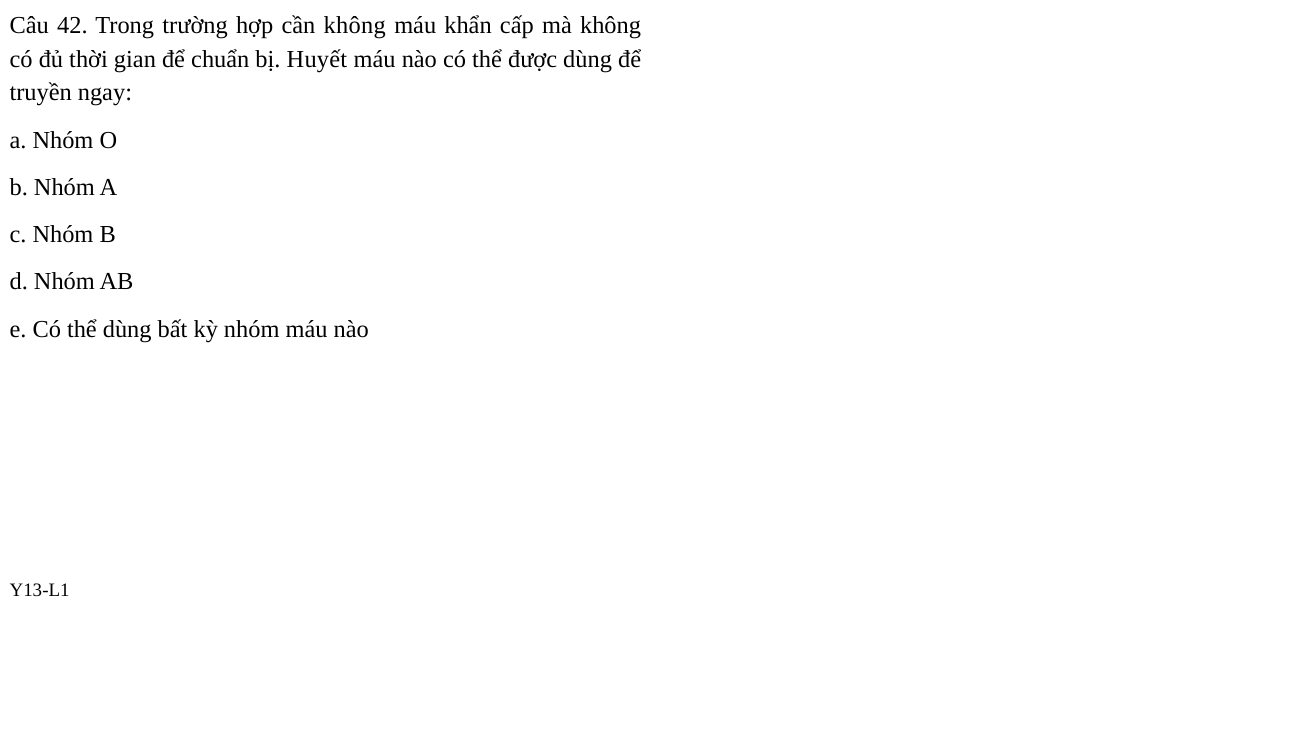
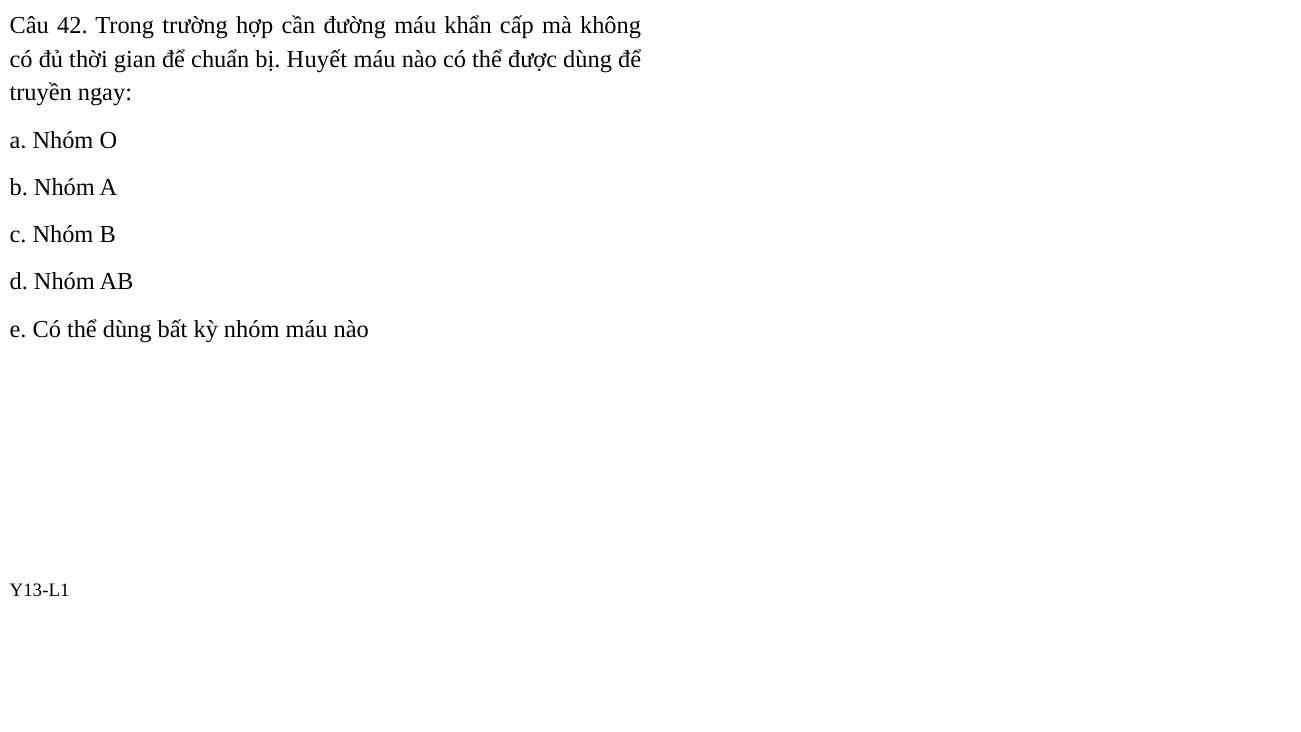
cần không: không -> đường (355, 26)
